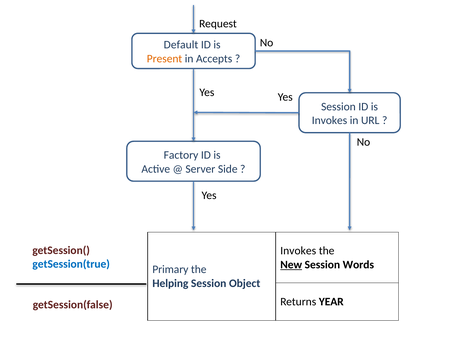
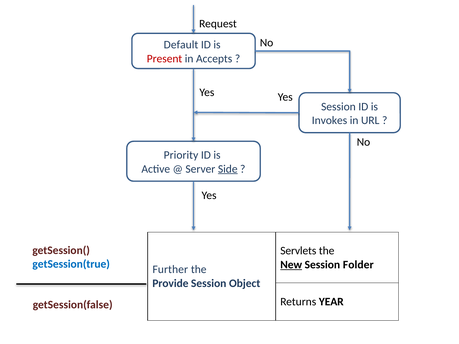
Present colour: orange -> red (165, 59)
Factory: Factory -> Priority (181, 155)
Side underline: none -> present (228, 169)
Invokes: Invokes -> Servlets (298, 251)
Words: Words -> Folder (358, 265)
Primary: Primary -> Further (170, 270)
Helping: Helping -> Provide (170, 284)
